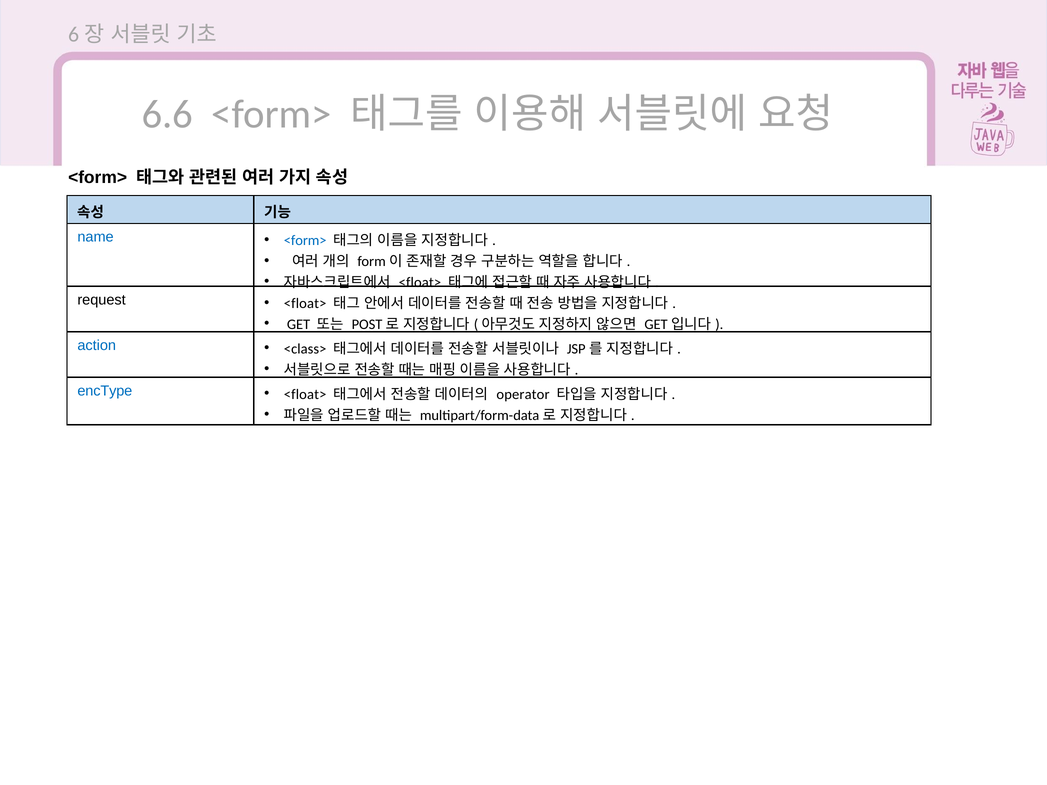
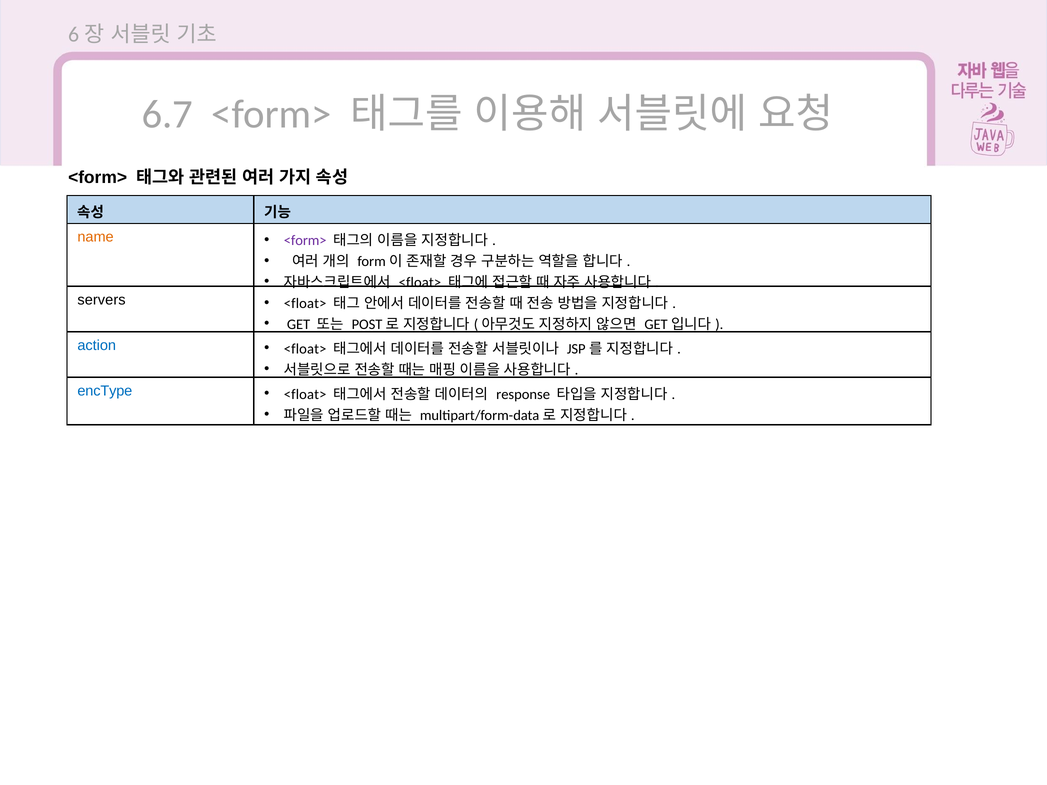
6.6: 6.6 -> 6.7 (167, 114)
name colour: blue -> orange (96, 237)
<form> colour: blue -> purple (305, 241)
request: request -> servers (102, 300)
<class>: <class> -> <float> (305, 349)
operator: operator -> response (523, 395)
